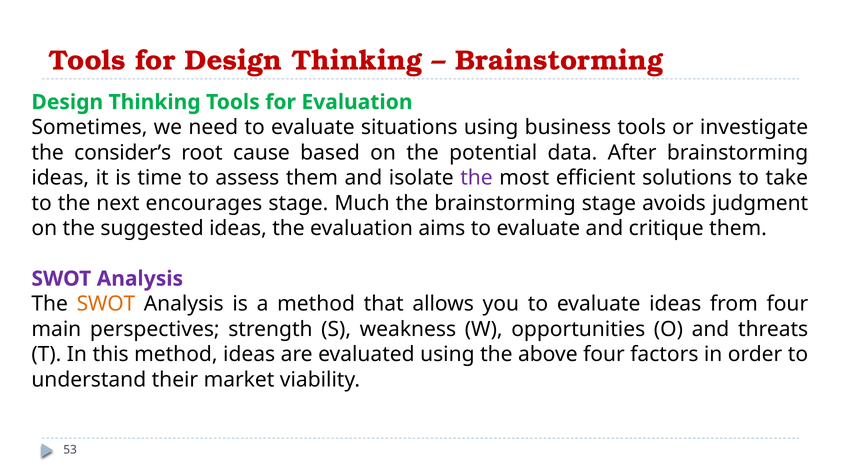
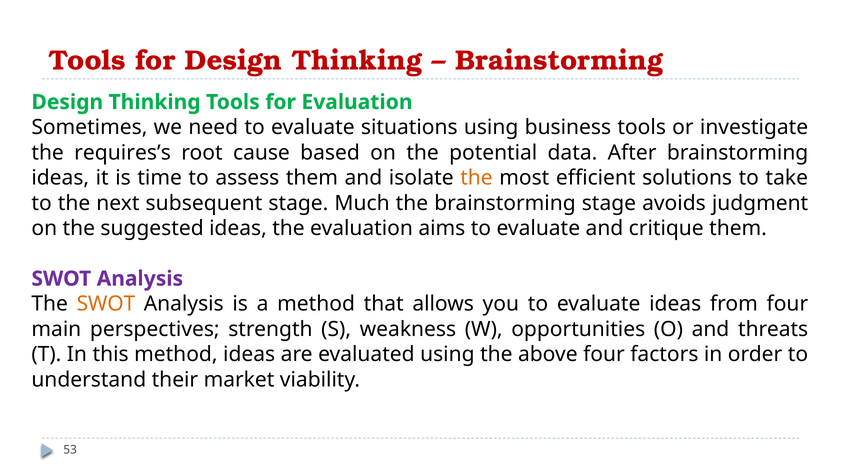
consider’s: consider’s -> requires’s (123, 153)
the colour: purple -> orange (476, 178)
encourages: encourages -> subsequent (204, 203)
